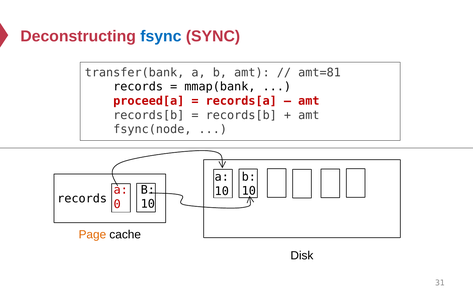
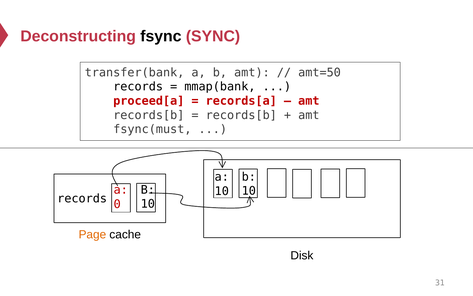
fsync colour: blue -> black (161, 36)
amt=81: amt=81 -> amt=50 (320, 72)
fsync(node: fsync(node -> fsync(must (152, 129)
